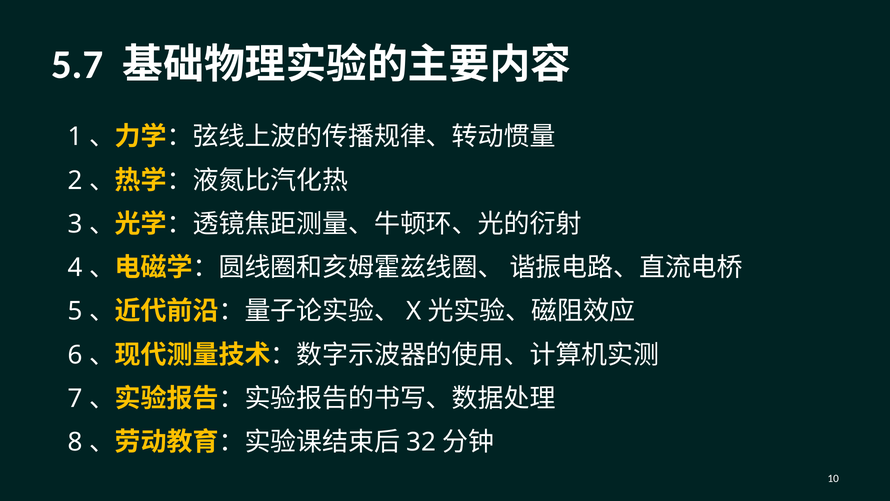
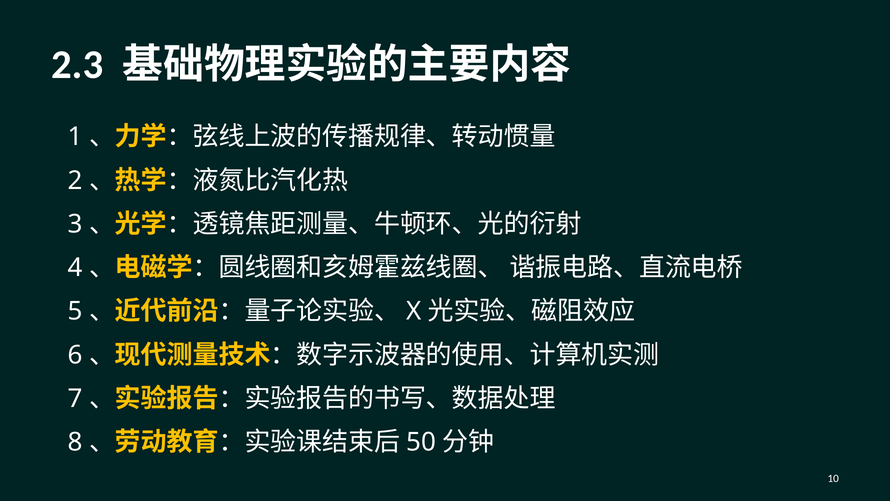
5.7: 5.7 -> 2.3 (77, 65)
32: 32 -> 50 (421, 442)
